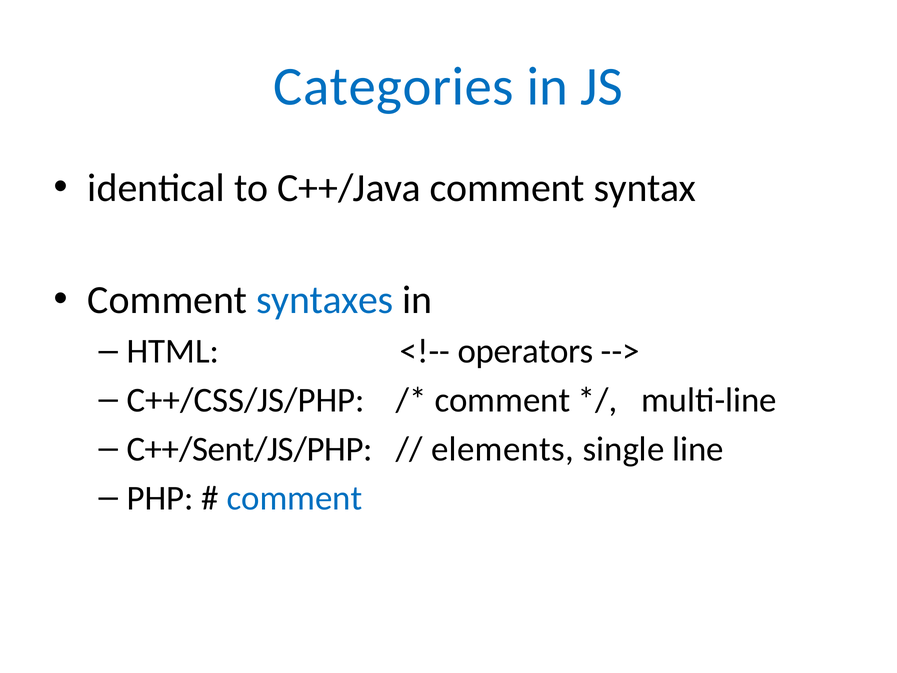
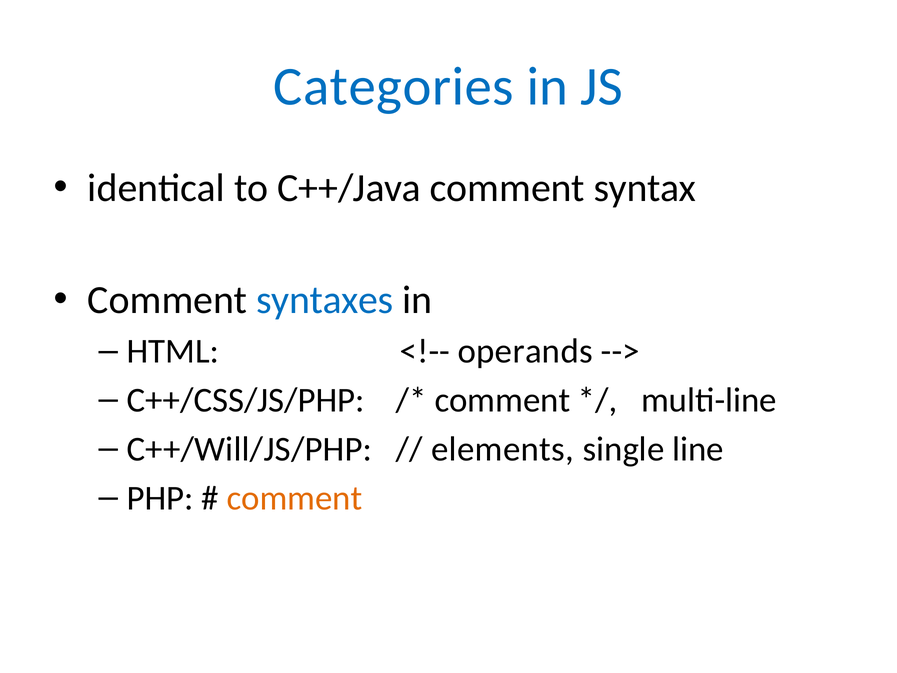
operators: operators -> operands (525, 351)
C++/Sent/JS/PHP: C++/Sent/JS/PHP -> C++/Will/JS/PHP (249, 449)
comment colour: blue -> orange (294, 498)
